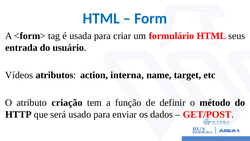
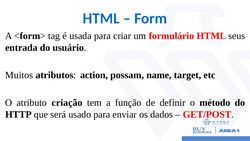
Vídeos: Vídeos -> Muitos (19, 75)
interna: interna -> possam (127, 75)
